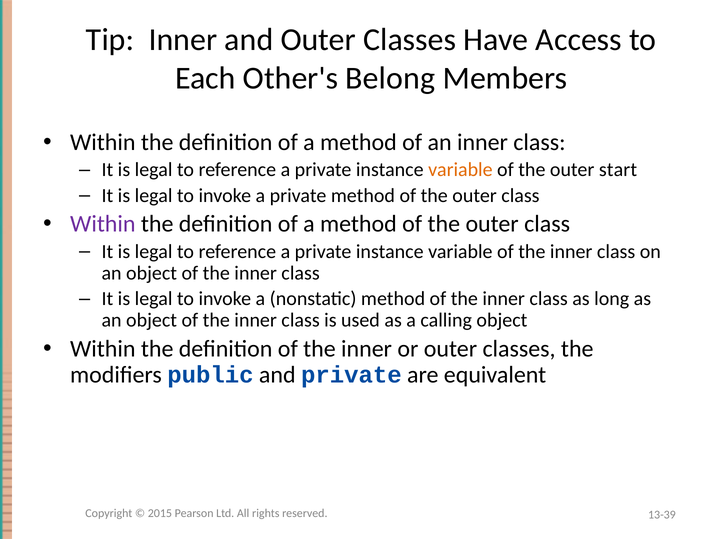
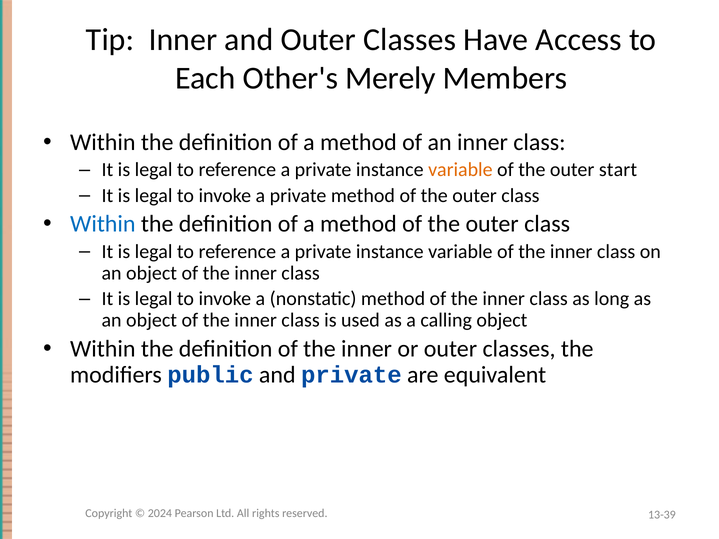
Belong: Belong -> Merely (391, 78)
Within colour: purple -> blue (103, 224)
2015: 2015 -> 2024 (160, 514)
